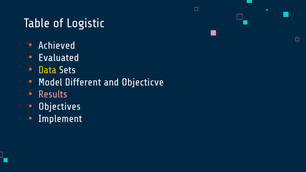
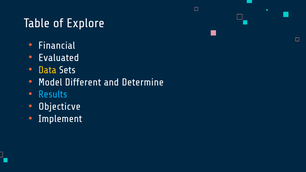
Logistic: Logistic -> Explore (86, 23)
Achieved: Achieved -> Financial (57, 45)
Objecticve: Objecticve -> Determine (143, 82)
Results colour: pink -> light blue (53, 94)
Objectives: Objectives -> Objecticve (60, 107)
